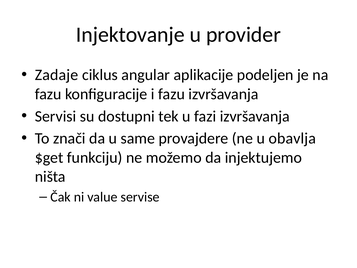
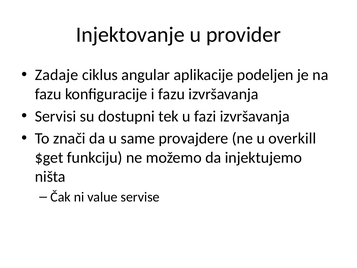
obavlja: obavlja -> overkill (292, 138)
